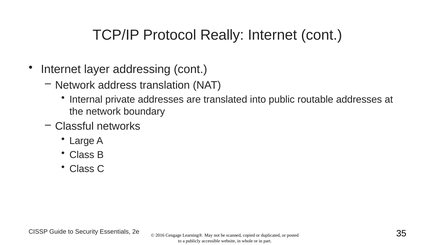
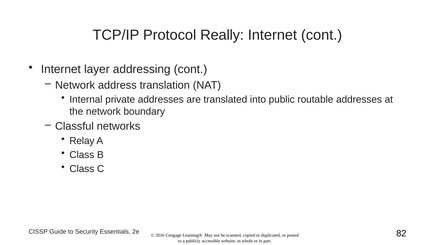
Large: Large -> Relay (82, 141)
35: 35 -> 82 (401, 233)
